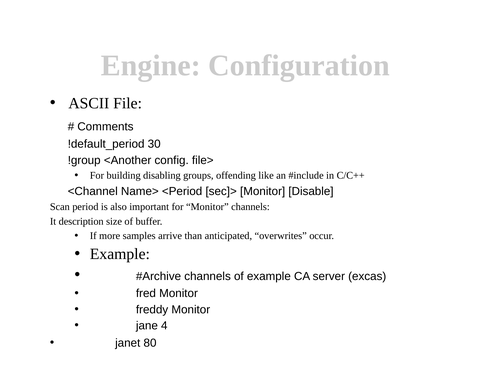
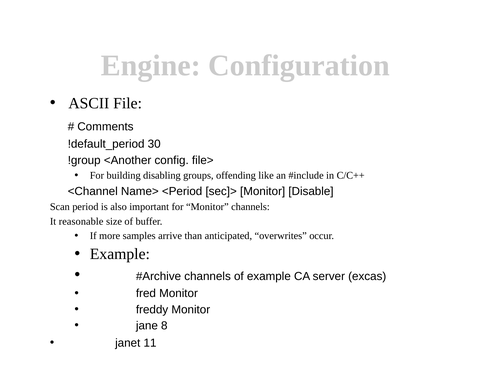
description: description -> reasonable (81, 221)
4: 4 -> 8 (164, 325)
80: 80 -> 11 (150, 342)
